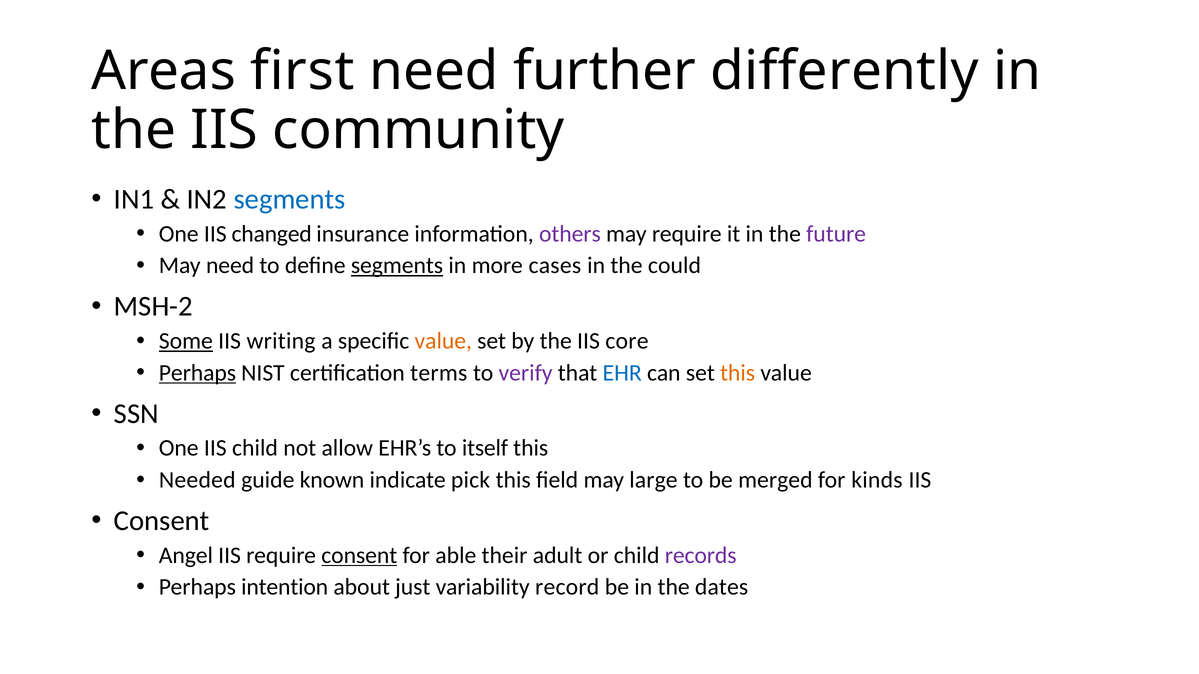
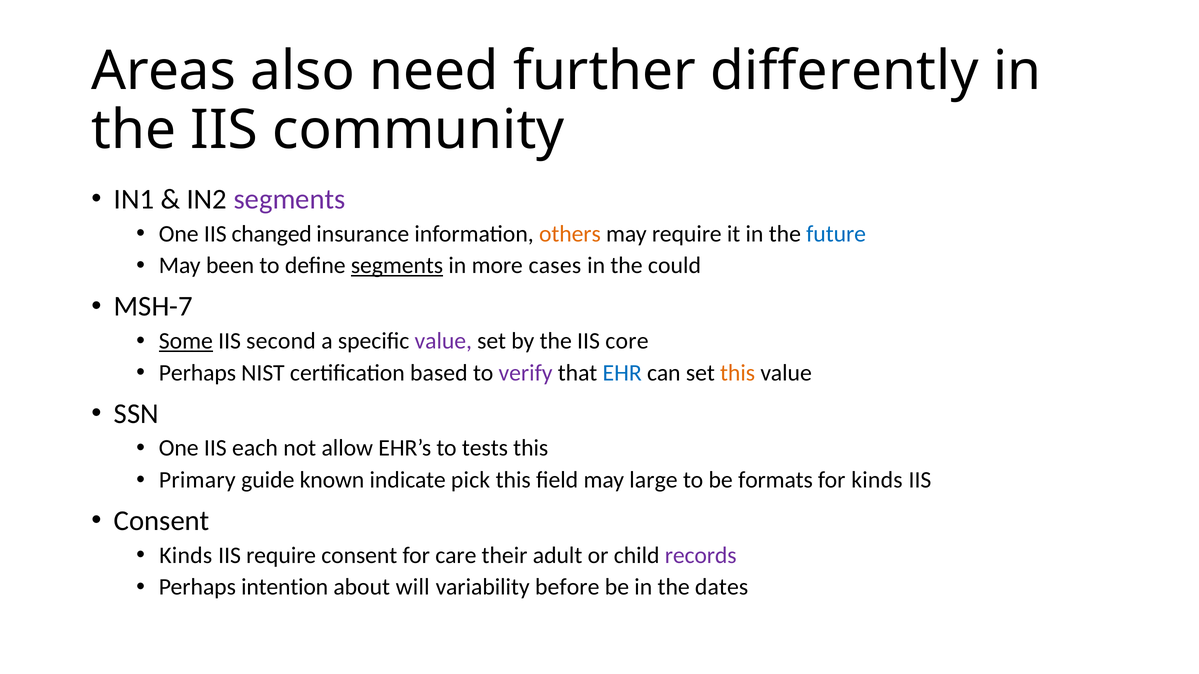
first: first -> also (303, 71)
segments colour: blue -> purple (290, 199)
others colour: purple -> orange (570, 234)
future colour: purple -> blue (836, 234)
May need: need -> been (230, 266)
MSH-2: MSH-2 -> MSH-7 (153, 307)
writing: writing -> second (281, 341)
value colour: orange -> purple (443, 341)
Perhaps underline: present -> none (197, 373)
terms: terms -> based (439, 373)
IIS child: child -> each (255, 448)
itself: itself -> tests (485, 448)
Needed: Needed -> Primary (197, 480)
merged: merged -> formats (775, 480)
Angel: Angel -> Kinds (186, 556)
consent underline: present -> none (359, 556)
able: able -> care (456, 556)
just: just -> will (413, 588)
record: record -> before (567, 588)
